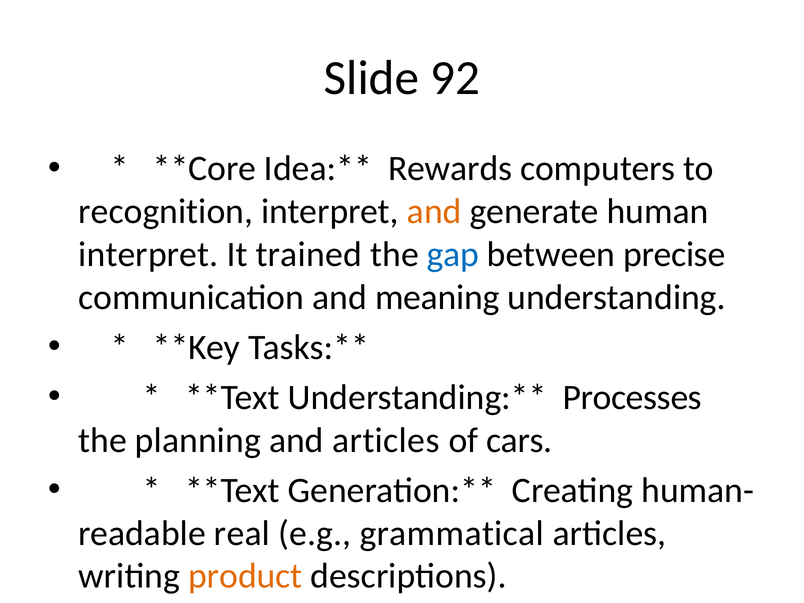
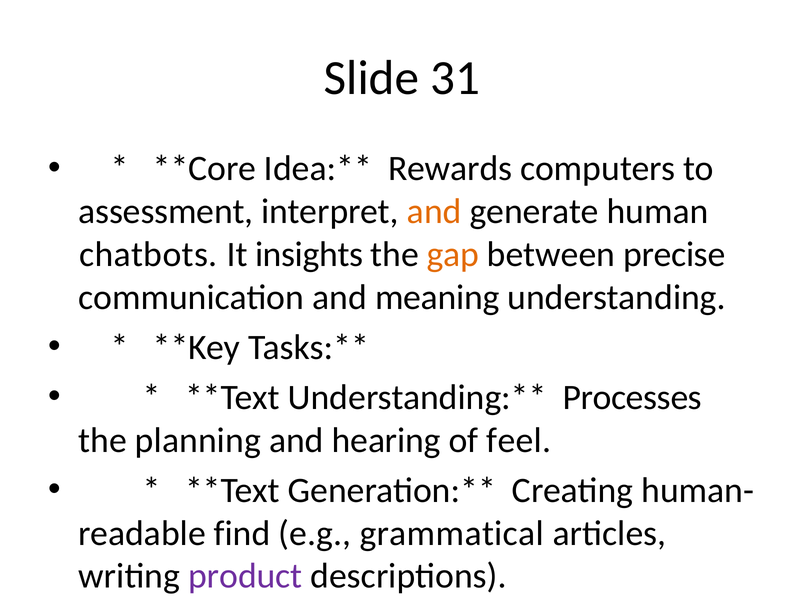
92: 92 -> 31 (455, 78)
recognition: recognition -> assessment (166, 212)
interpret: interpret -> chatbots (148, 254)
trained: trained -> insights (309, 254)
gap colour: blue -> orange (453, 254)
and articles: articles -> hearing (386, 440)
cars: cars -> feel (519, 440)
real: real -> find (242, 533)
product colour: orange -> purple (245, 576)
